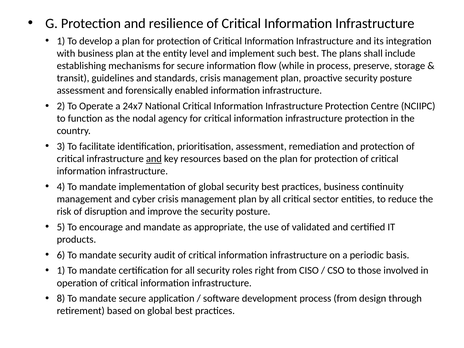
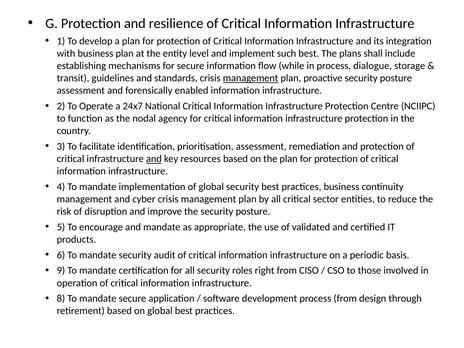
preserve: preserve -> dialogue (373, 66)
management underline: none -> present (251, 78)
1: 1 -> 9 (61, 271)
